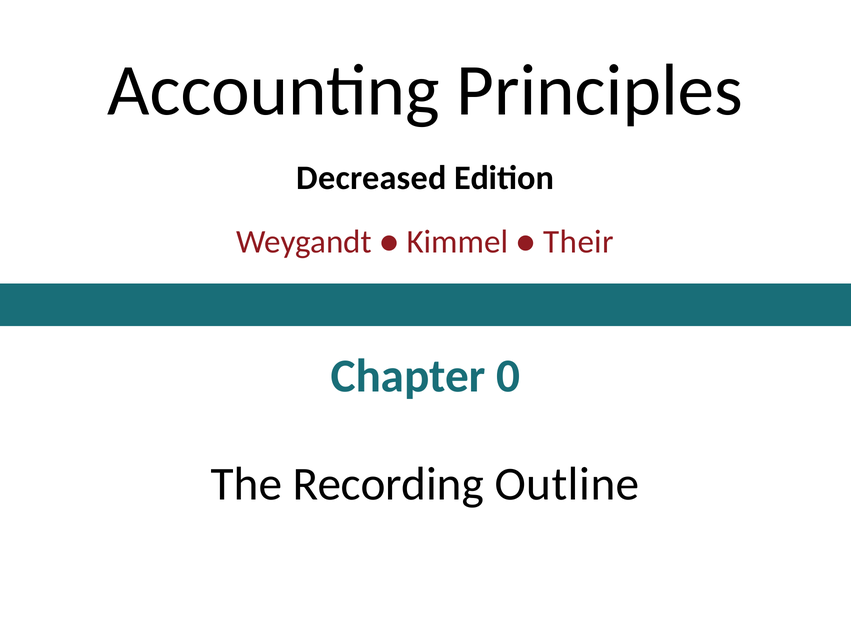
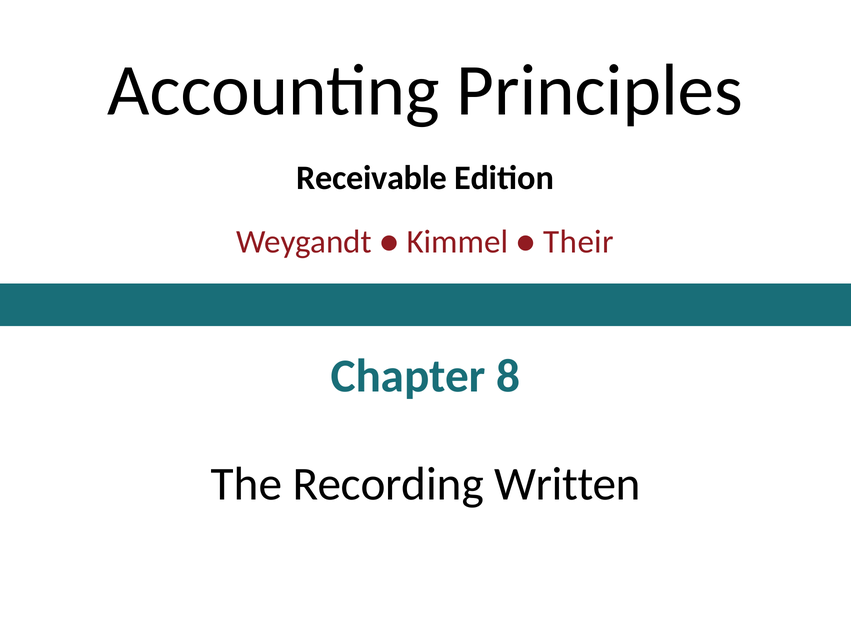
Decreased: Decreased -> Receivable (372, 178)
0: 0 -> 8 (508, 376)
Outline: Outline -> Written (567, 485)
